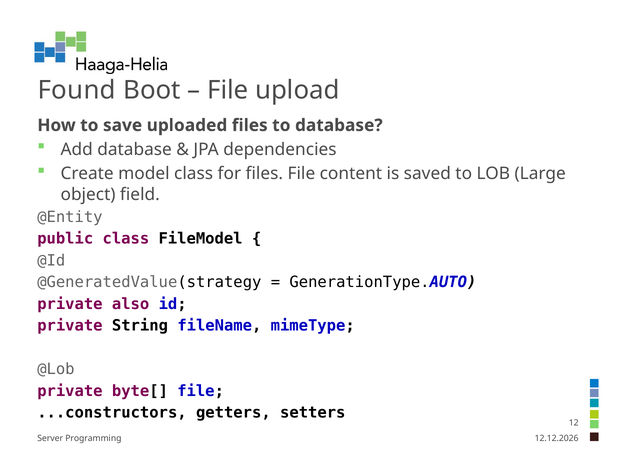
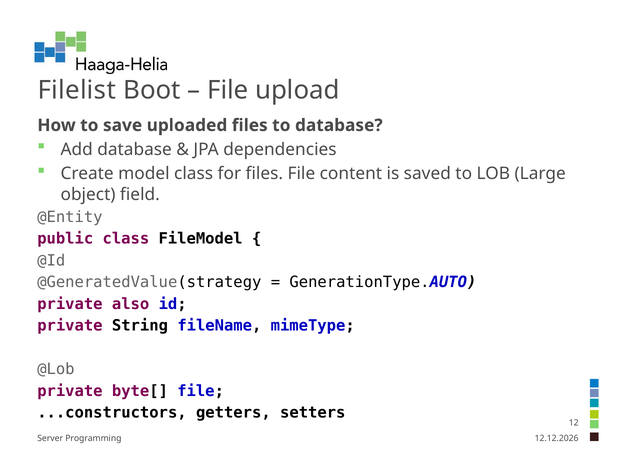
Found: Found -> Filelist (77, 90)
